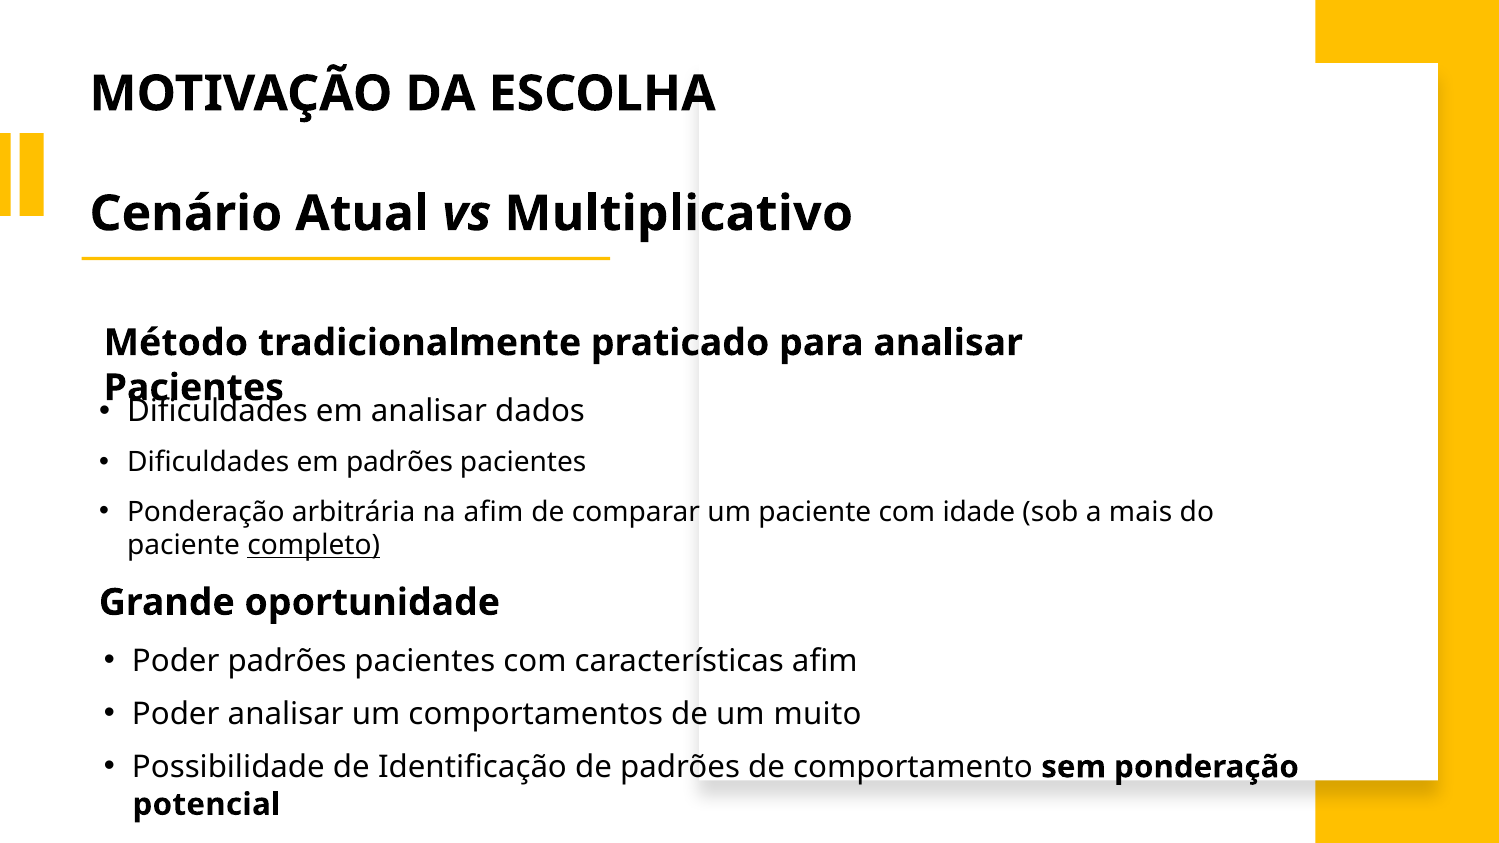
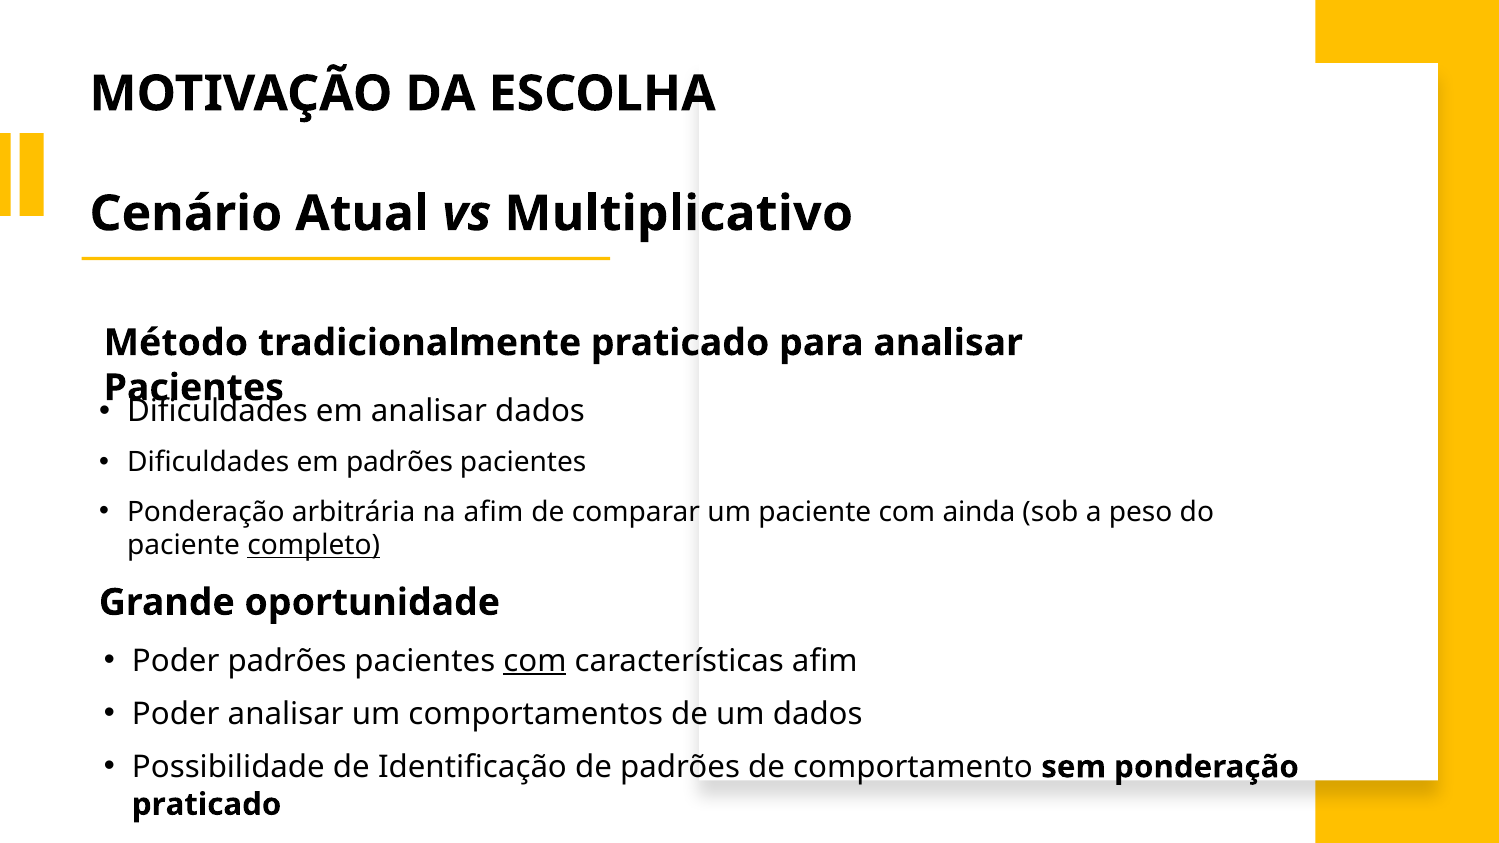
idade: idade -> ainda (979, 512)
mais: mais -> peso (1141, 512)
com underline: none -> present (535, 661)
um muito: muito -> dados (818, 714)
potencial: potencial -> praticado (207, 805)
